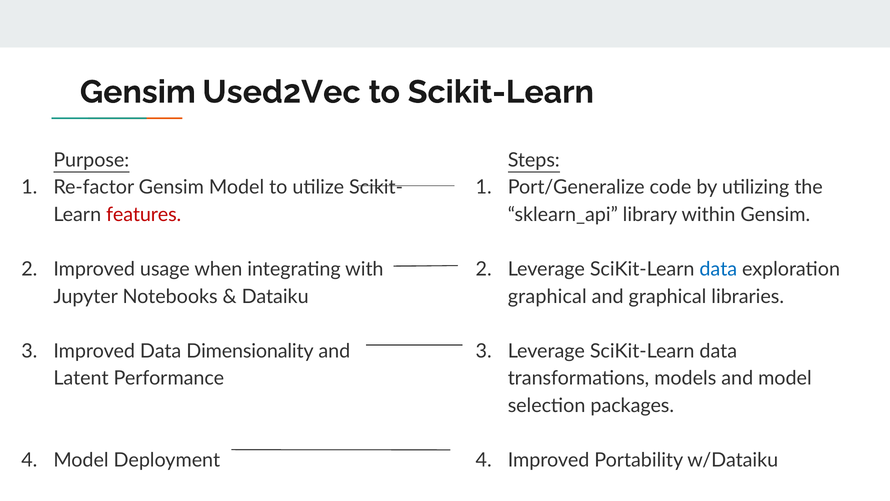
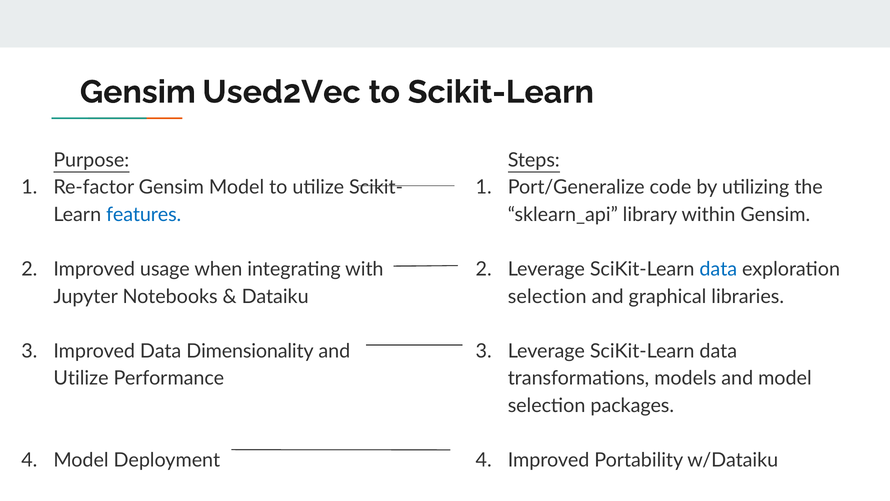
features colour: red -> blue (144, 215)
graphical: graphical -> selection (547, 296)
Latent: Latent -> Utilize (81, 378)
